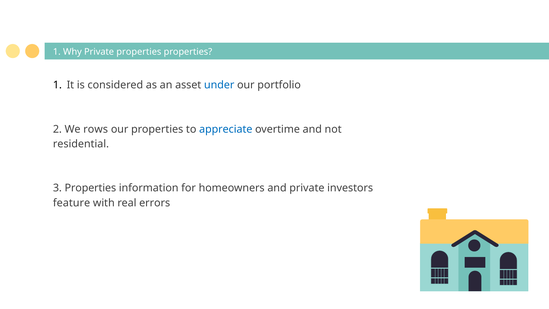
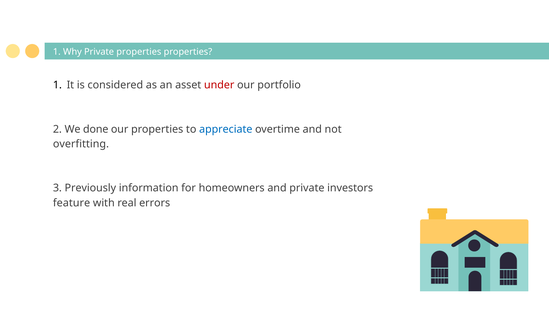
under colour: blue -> red (219, 85)
rows: rows -> done (96, 129)
residential: residential -> overfitting (81, 144)
3 Properties: Properties -> Previously (90, 188)
